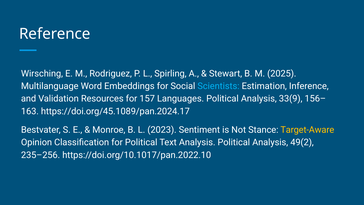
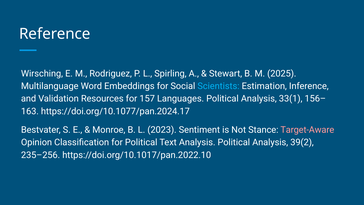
33(9: 33(9 -> 33(1 (291, 99)
https://doi.org/45.1089/pan.2024.17: https://doi.org/45.1089/pan.2024.17 -> https://doi.org/10.1077/pan.2024.17 (115, 111)
Target-Aware colour: yellow -> pink (307, 130)
49(2: 49(2 -> 39(2 (302, 142)
